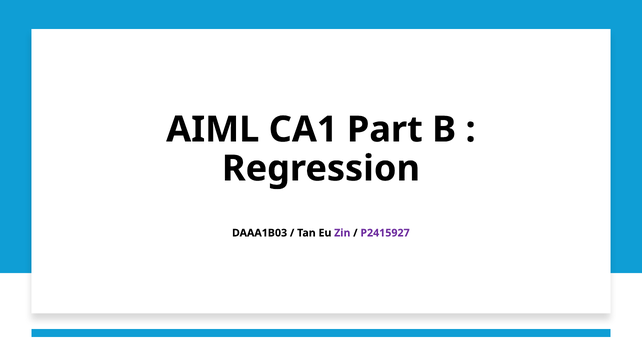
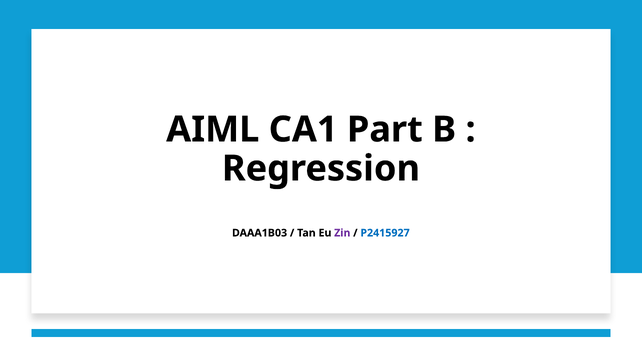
P2415927 colour: purple -> blue (385, 233)
